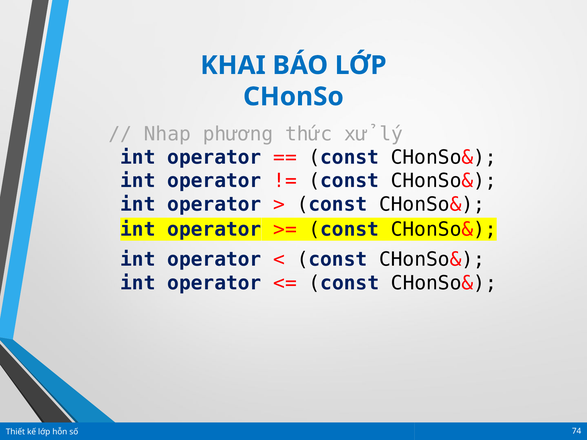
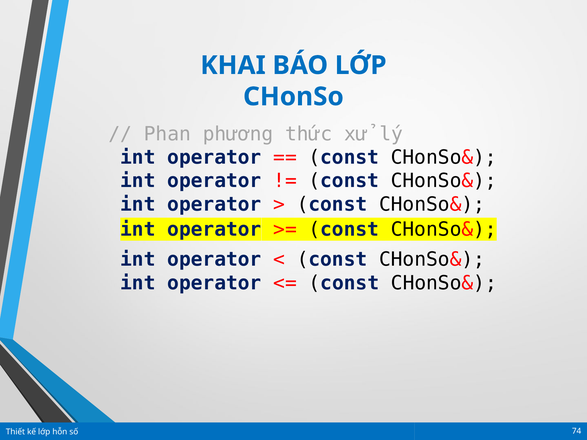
Nhap: Nhap -> Phan (167, 134)
